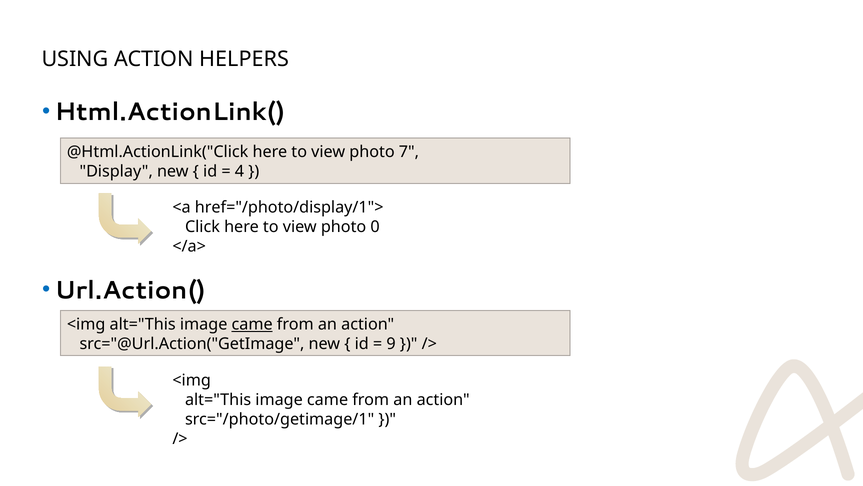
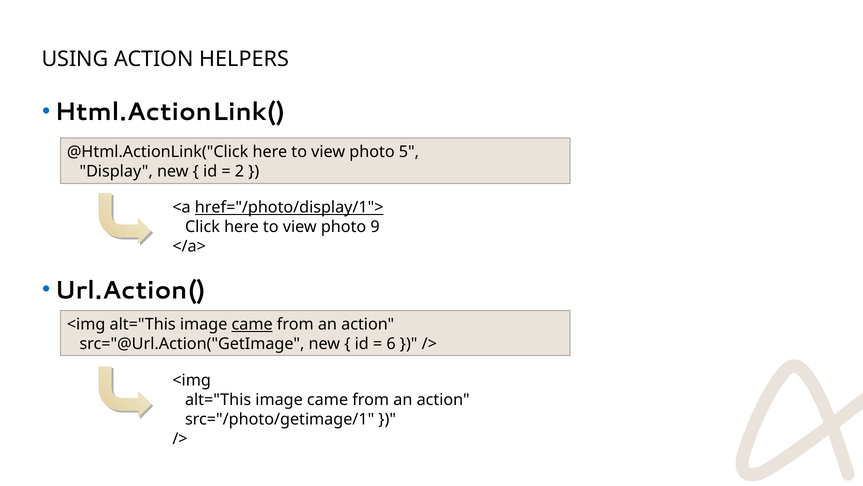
7: 7 -> 5 (409, 152)
4: 4 -> 2 (239, 171)
href="/photo/display/1"> underline: none -> present (289, 207)
0: 0 -> 9 (375, 227)
9: 9 -> 6 (391, 344)
